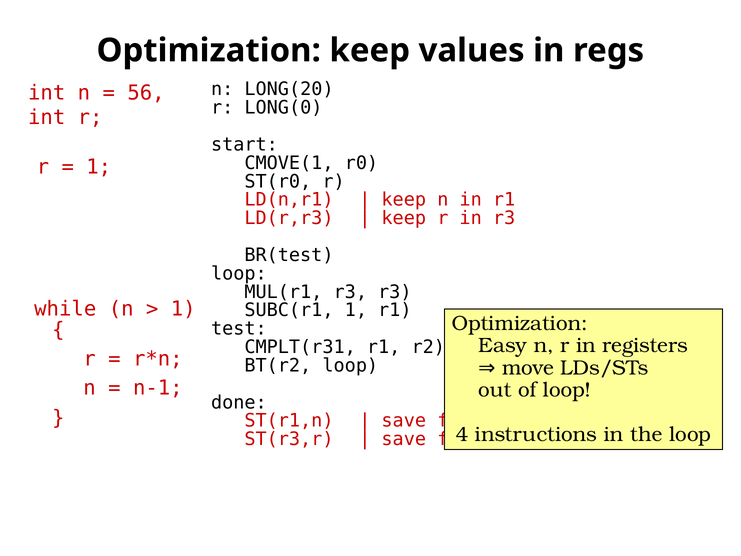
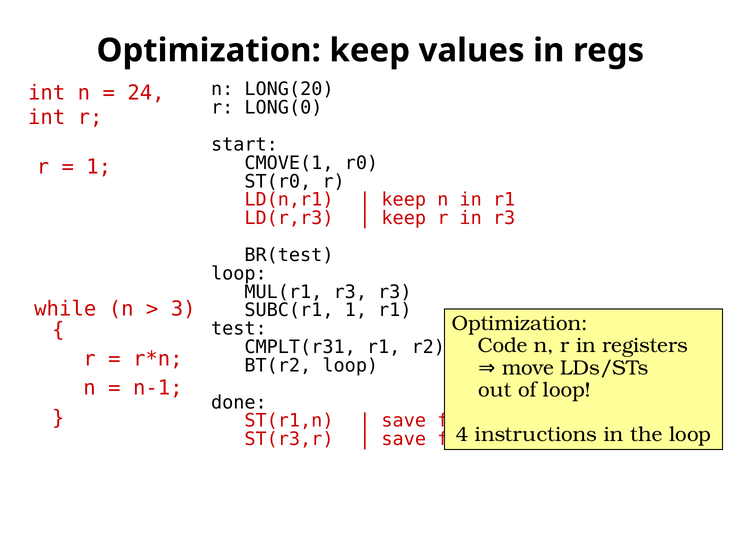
56: 56 -> 24 (146, 93)
1: 1 -> 3 (183, 309)
Easy: Easy -> Code (503, 346)
